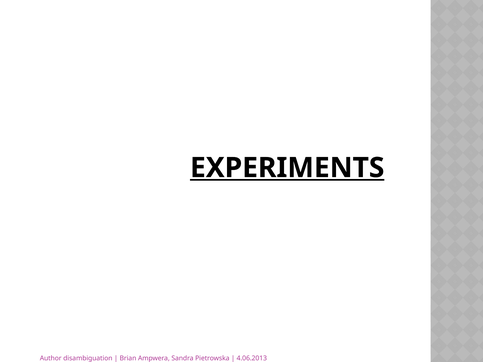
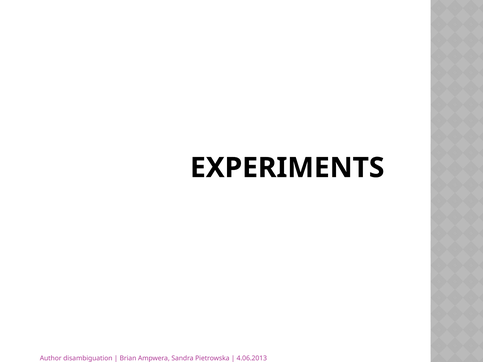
EXPERIMENTS underline: present -> none (287, 168)
